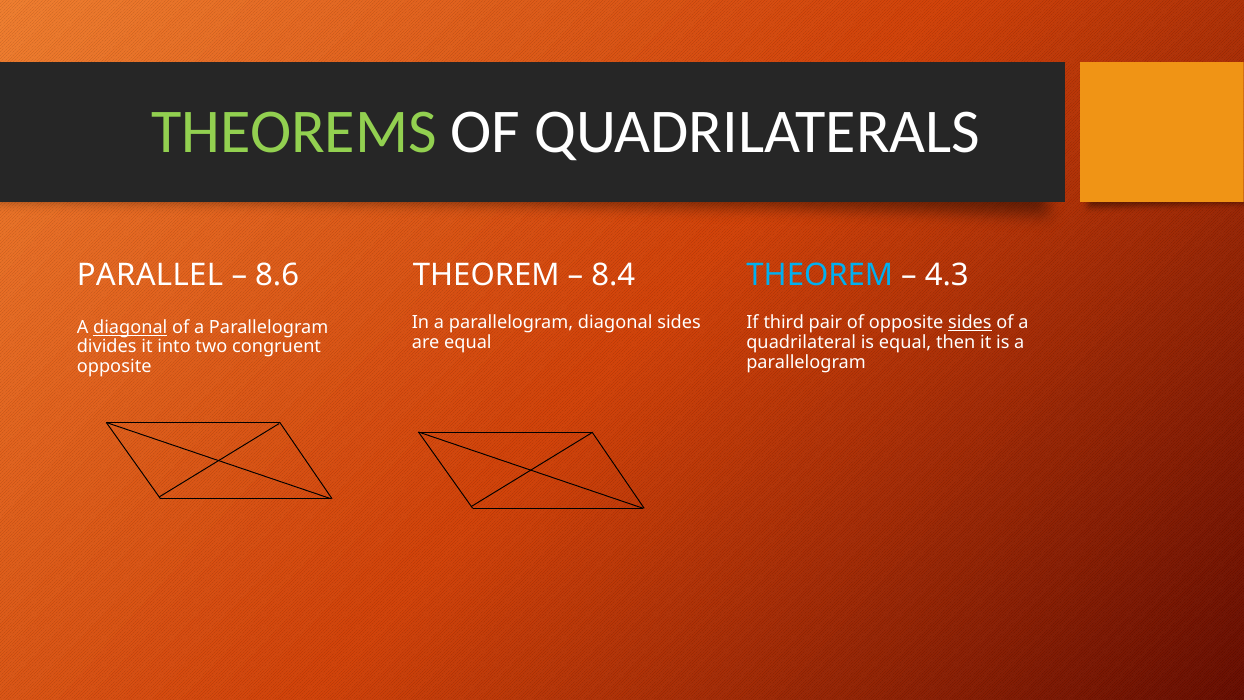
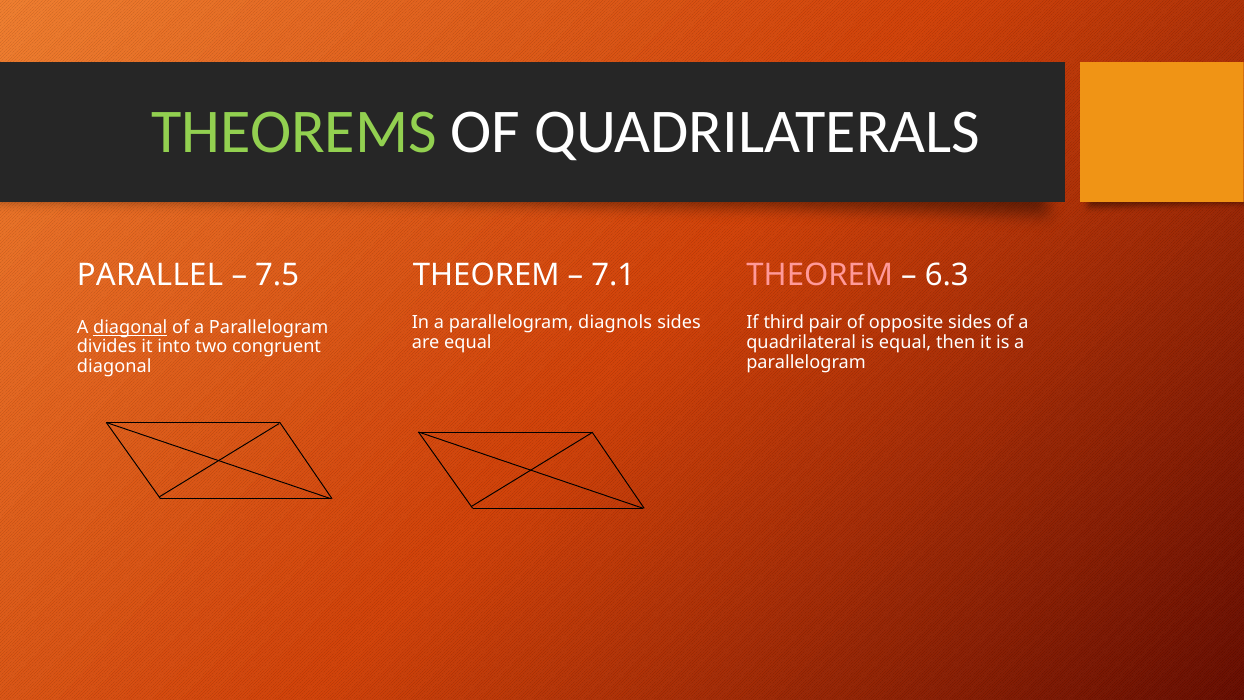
8.6: 8.6 -> 7.5 (277, 276)
8.4: 8.4 -> 7.1 (613, 276)
THEOREM colour: light blue -> pink (820, 276)
4.3: 4.3 -> 6.3 (947, 276)
parallelogram diagonal: diagonal -> diagnols (615, 323)
sides underline: present -> none (970, 323)
opposite: opposite -> diagonal (114, 366)
